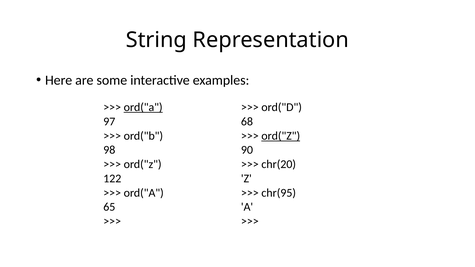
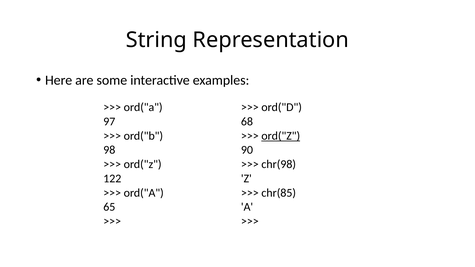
ord("a underline: present -> none (143, 107)
chr(20: chr(20 -> chr(98 (279, 164)
chr(95: chr(95 -> chr(85 (279, 193)
